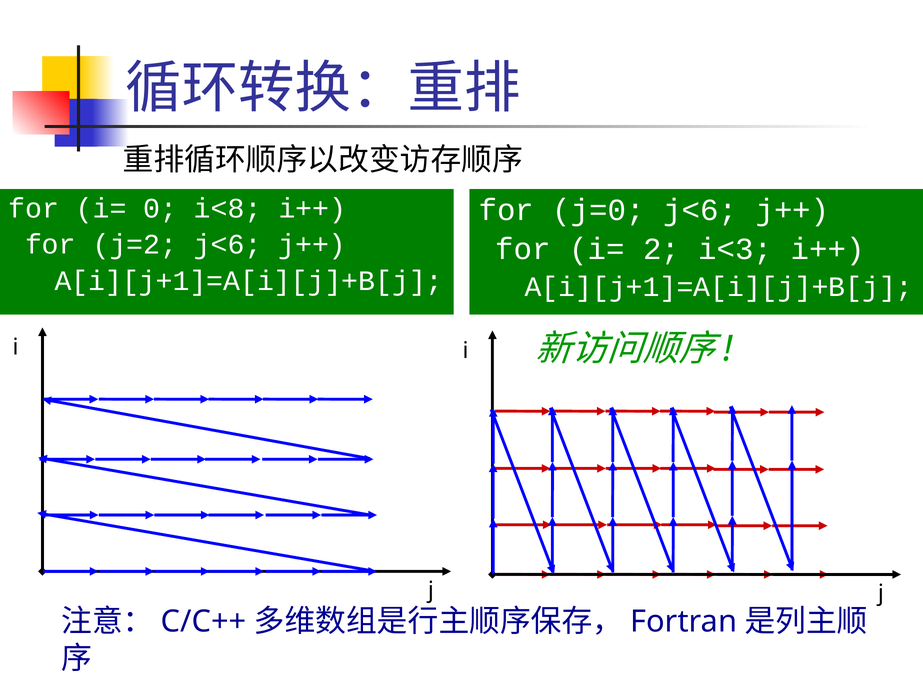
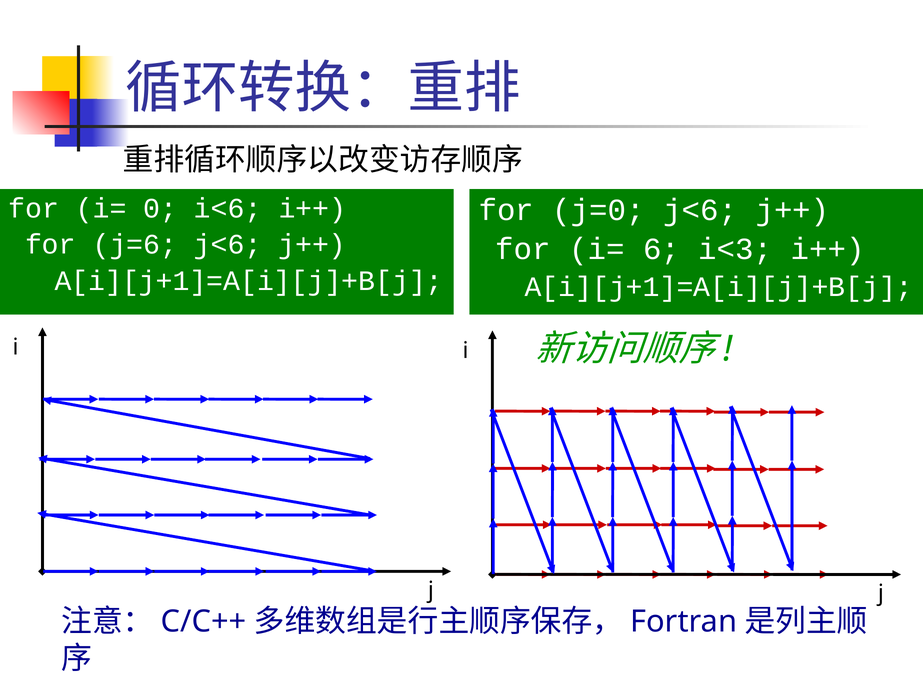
i<8: i<8 -> i<6 (228, 209)
j=2: j=2 -> j=6 (135, 245)
2: 2 -> 6 (661, 249)
